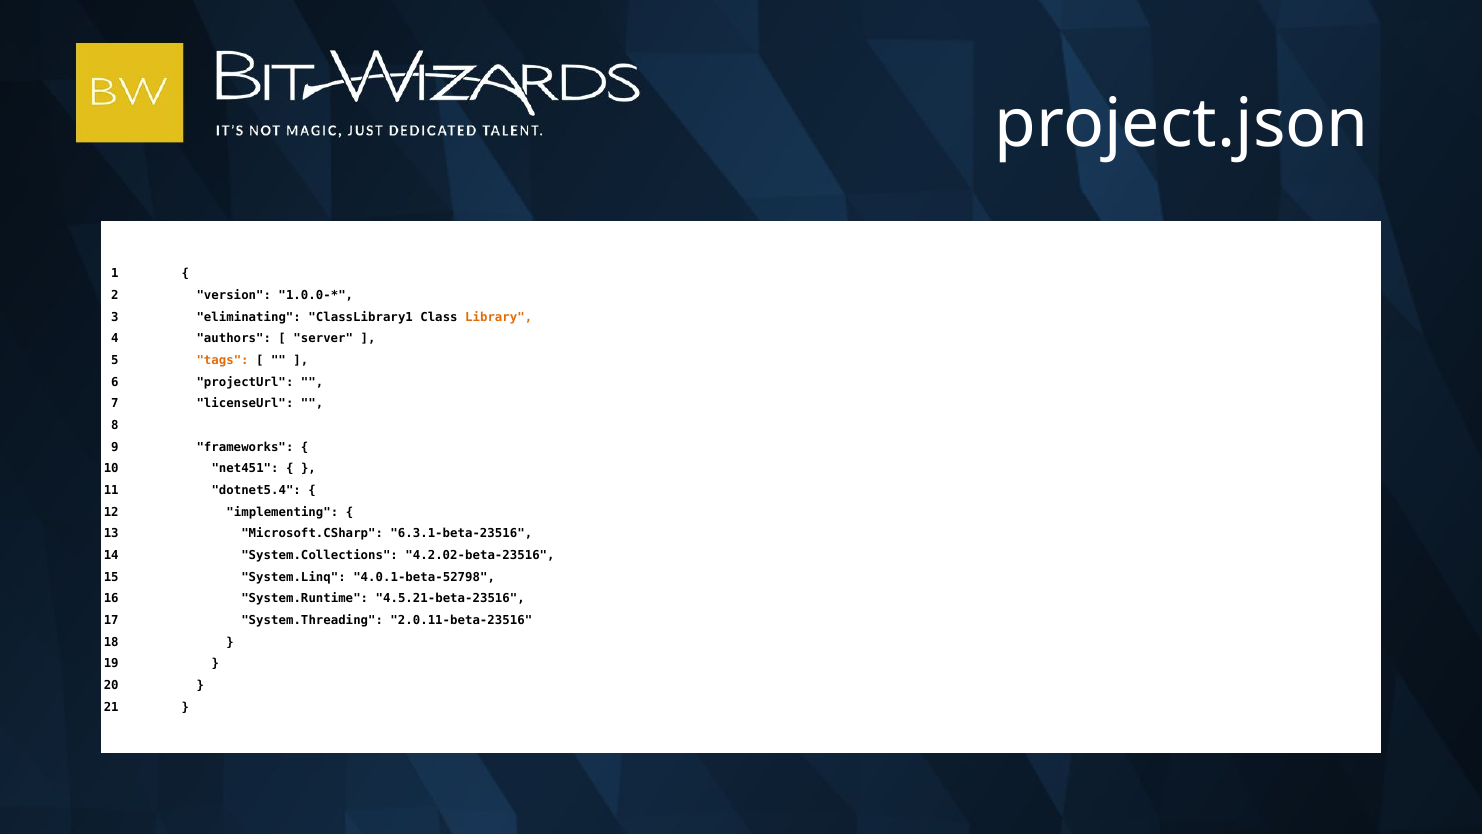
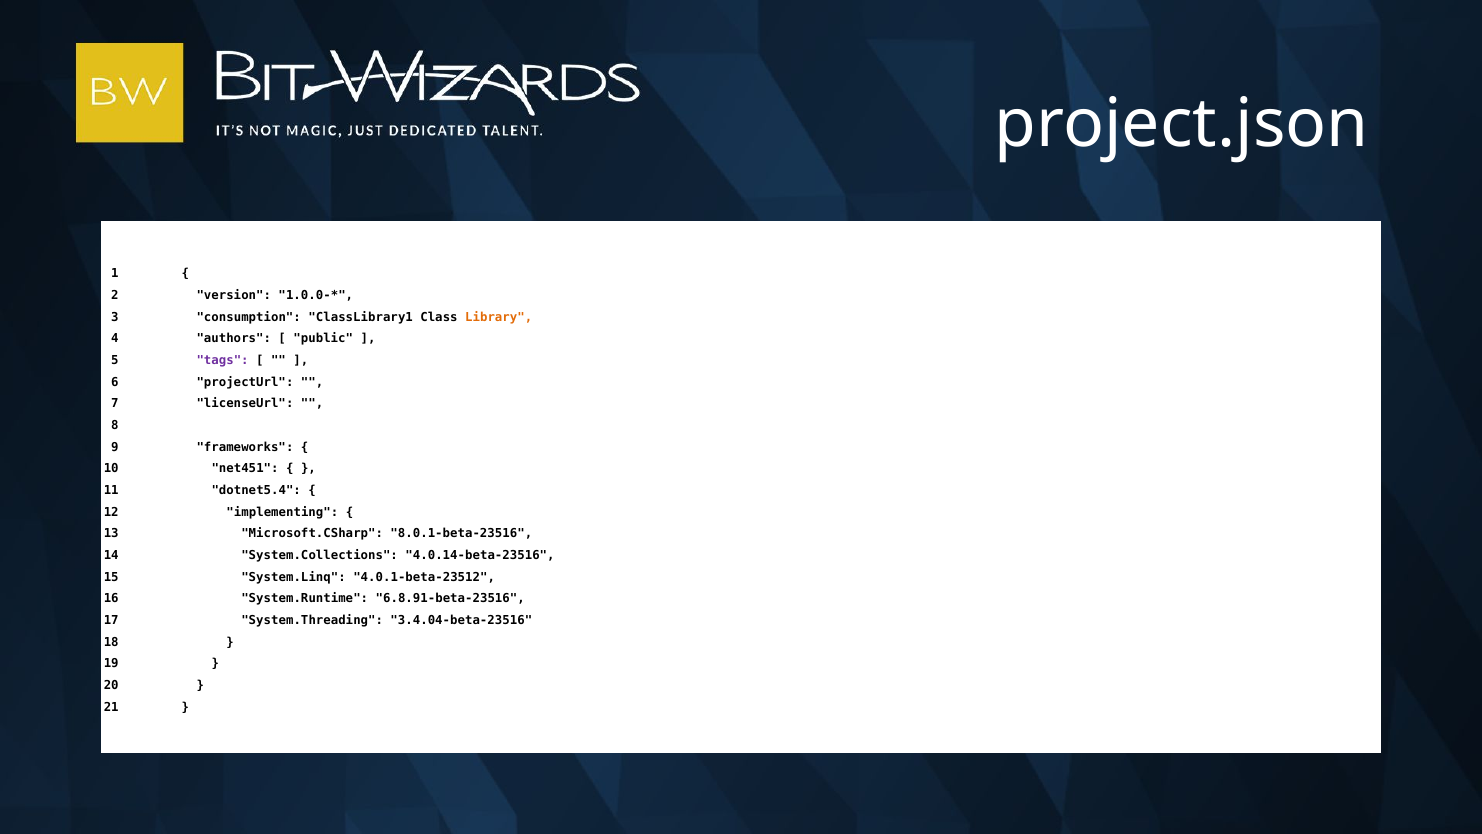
eliminating: eliminating -> consumption (249, 317)
server: server -> public (323, 339)
tags colour: orange -> purple (223, 360)
6.3.1-beta-23516: 6.3.1-beta-23516 -> 8.0.1-beta-23516 (461, 533)
4.2.02-beta-23516: 4.2.02-beta-23516 -> 4.0.14-beta-23516 (480, 555)
4.0.1-beta-52798: 4.0.1-beta-52798 -> 4.0.1-beta-23512 (424, 577)
4.5.21-beta-23516: 4.5.21-beta-23516 -> 6.8.91-beta-23516 (450, 598)
2.0.11-beta-23516: 2.0.11-beta-23516 -> 3.4.04-beta-23516 (461, 620)
